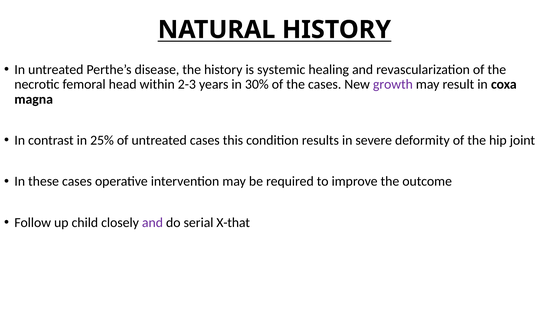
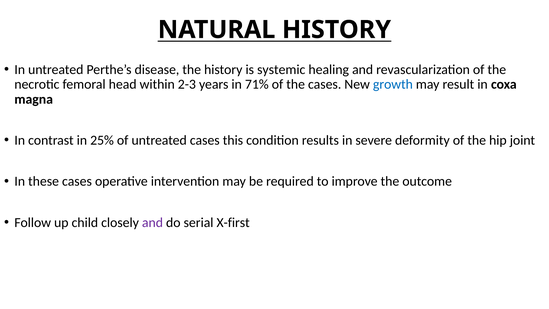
30%: 30% -> 71% (257, 84)
growth colour: purple -> blue (393, 84)
X-that: X-that -> X-first (233, 222)
